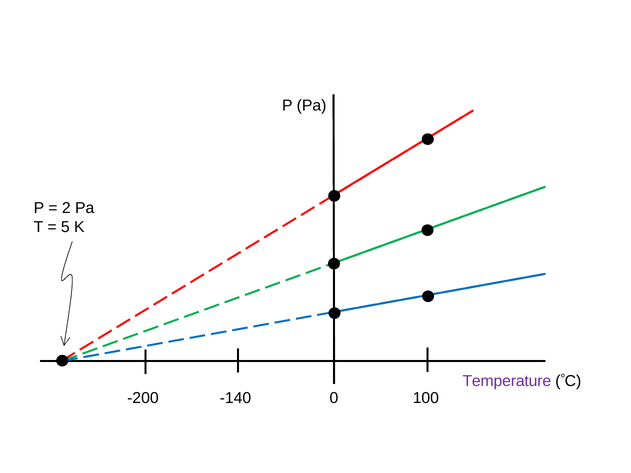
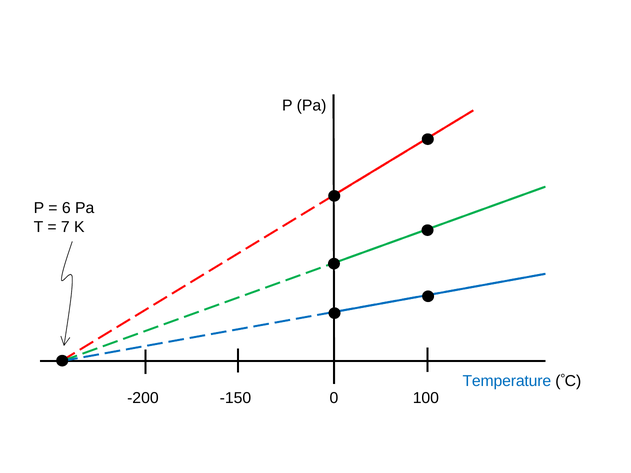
2: 2 -> 6 (66, 208)
5: 5 -> 7 (65, 227)
Temperature colour: purple -> blue (507, 381)
-140: -140 -> -150 (235, 398)
